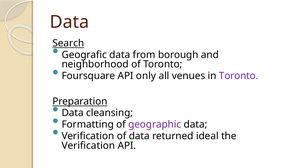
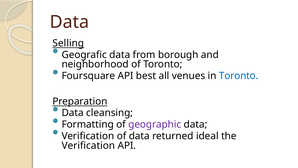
Search: Search -> Selling (68, 43)
only: only -> best (146, 76)
Toronto colour: purple -> blue (239, 76)
